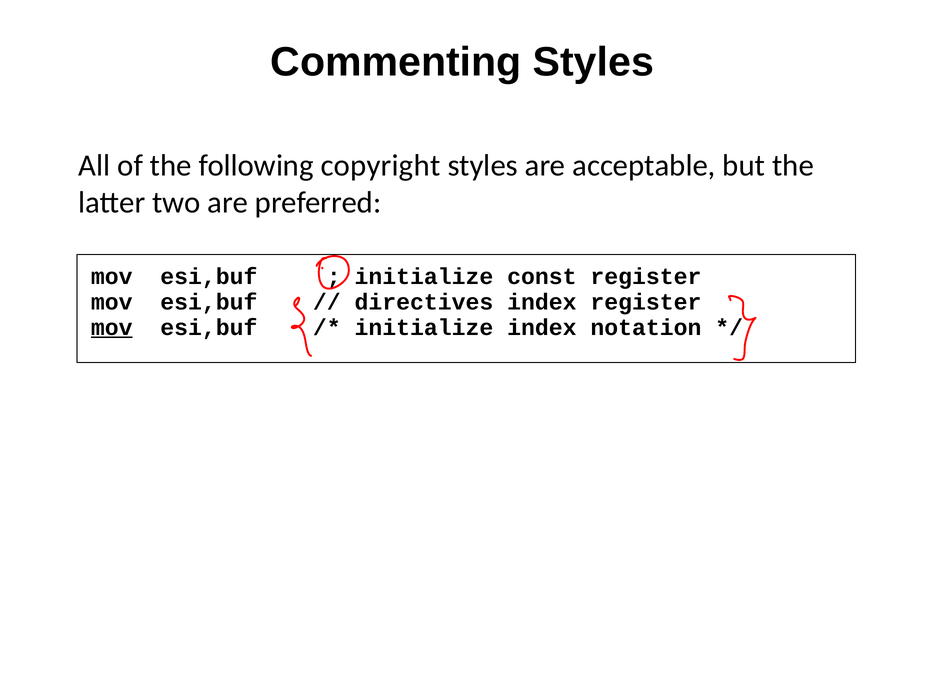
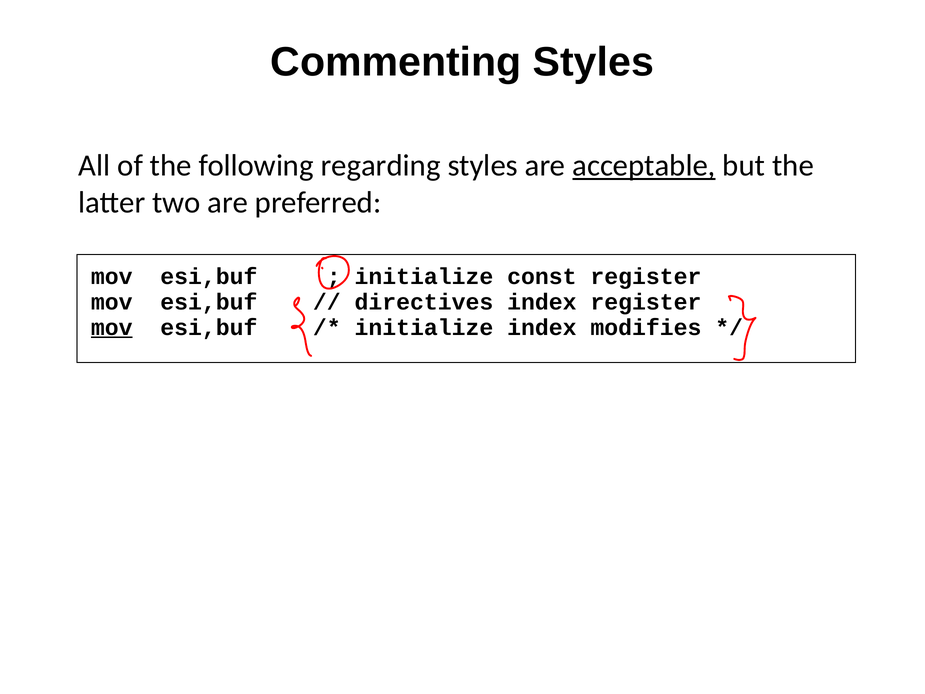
copyright: copyright -> regarding (381, 166)
acceptable underline: none -> present (644, 166)
notation: notation -> modifies (646, 327)
